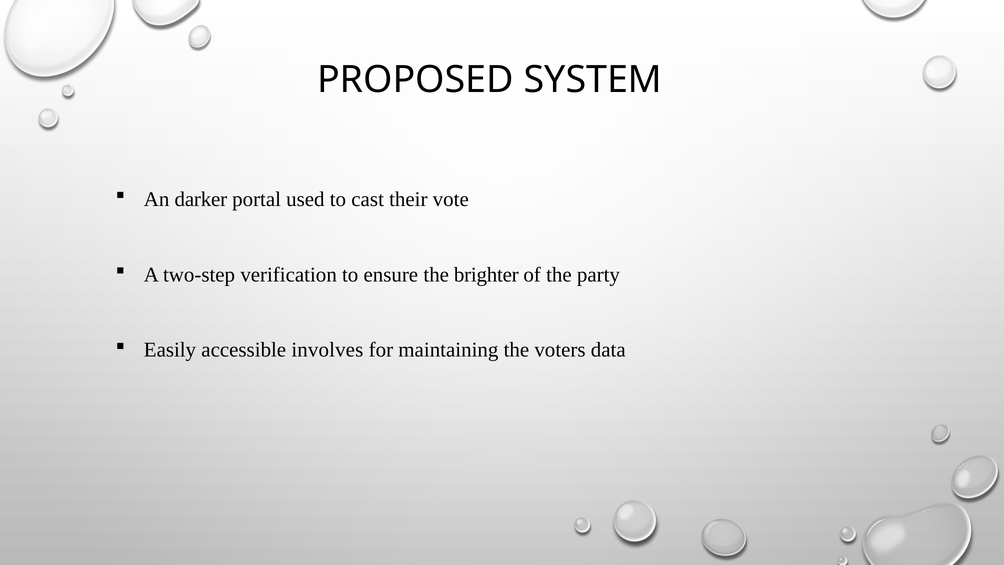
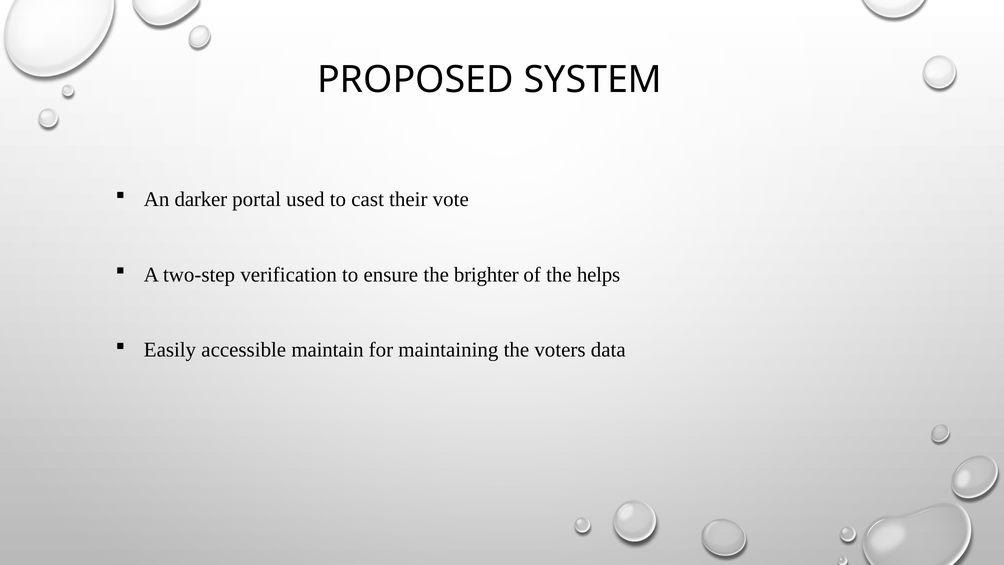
party: party -> helps (599, 275)
involves: involves -> maintain (327, 350)
